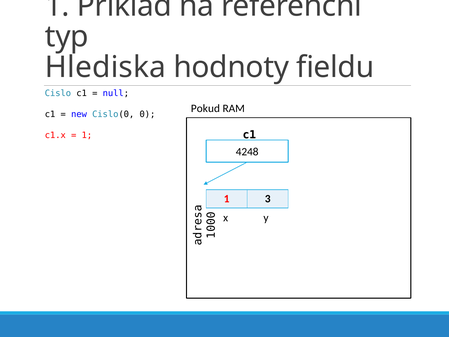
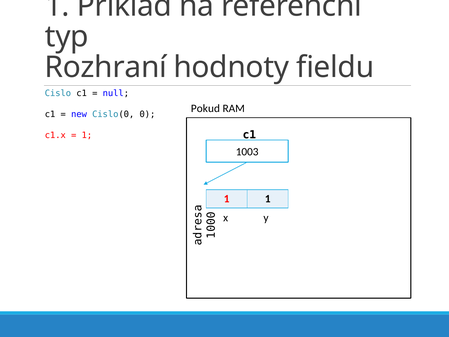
Hlediska: Hlediska -> Rozhraní (106, 67)
4248: 4248 -> 1003 (247, 152)
3: 3 -> 1 (268, 199)
